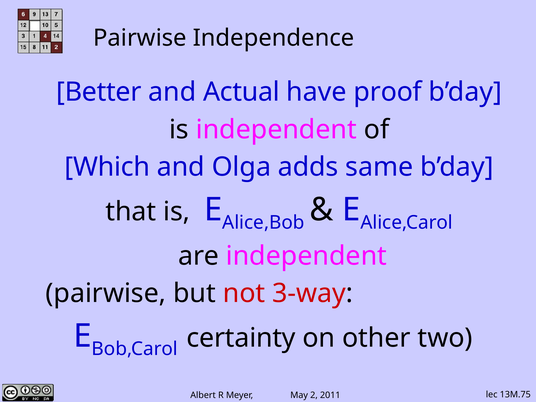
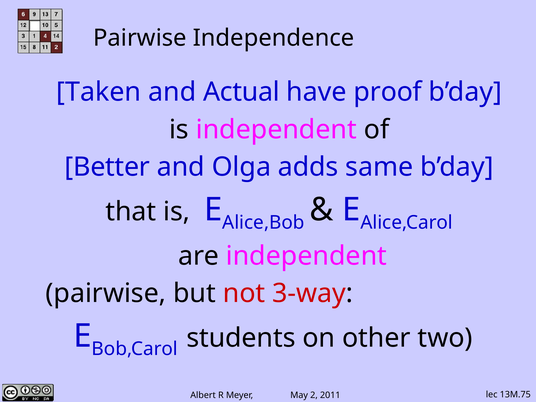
Better: Better -> Taken (99, 92)
Which: Which -> Better (107, 167)
certainty: certainty -> students (241, 338)
